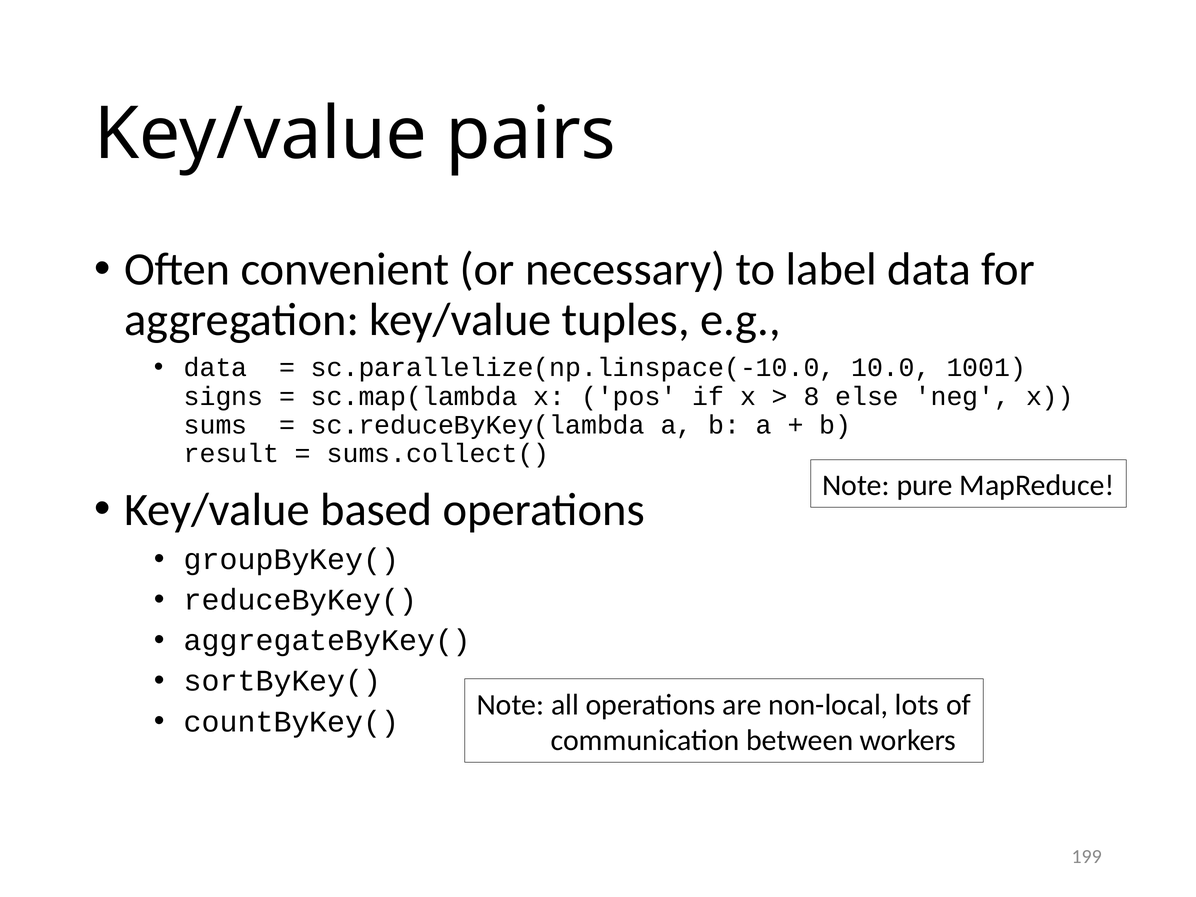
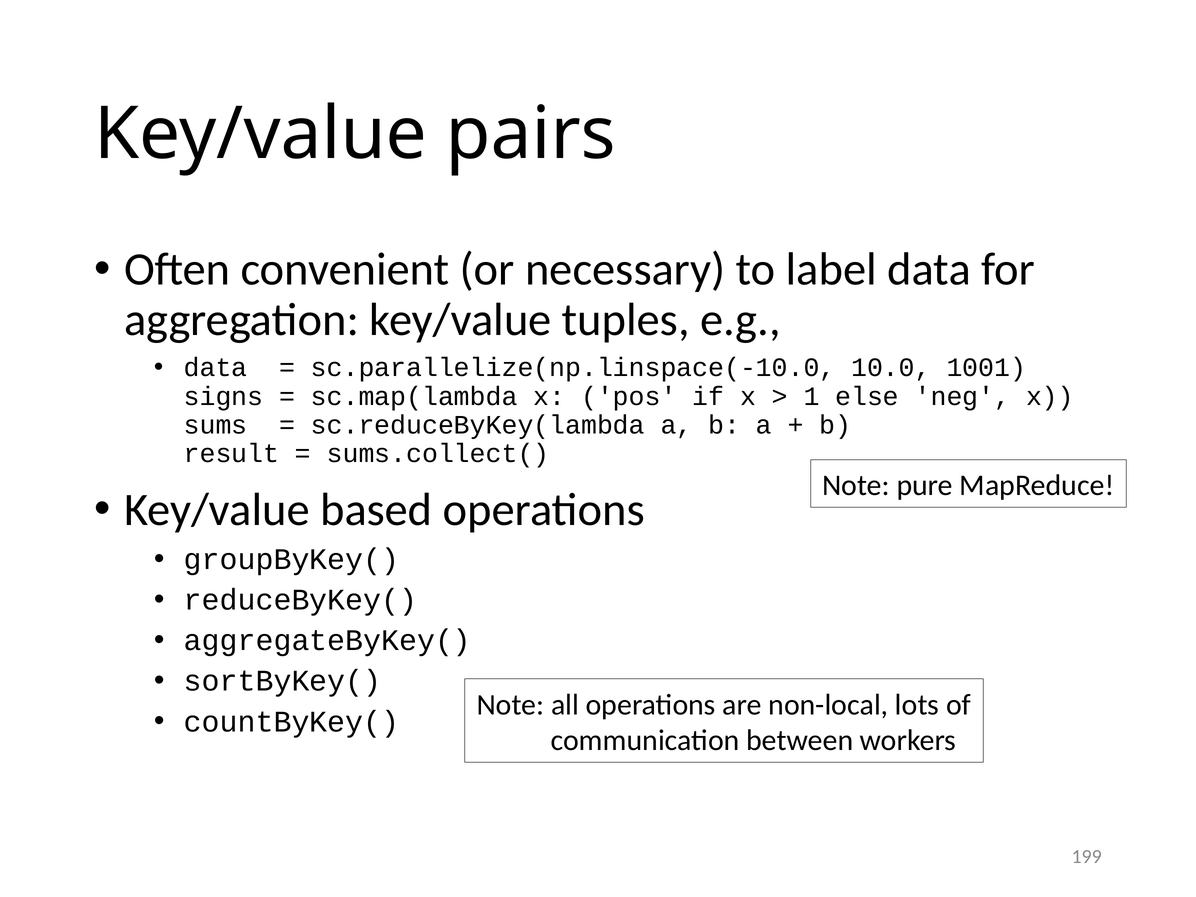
8: 8 -> 1 (811, 396)
